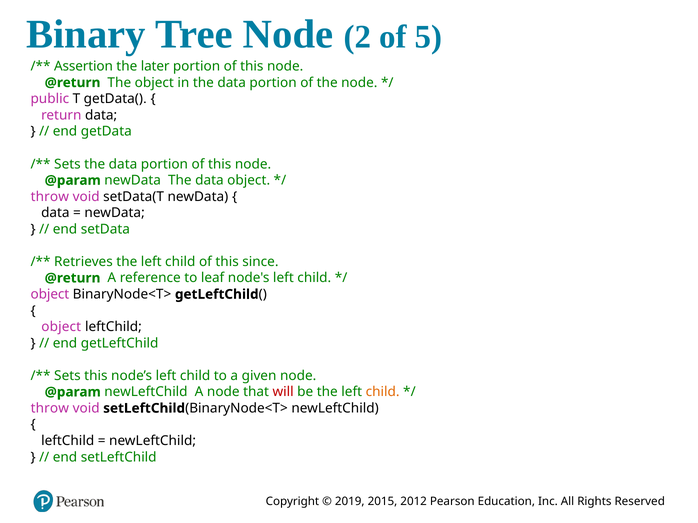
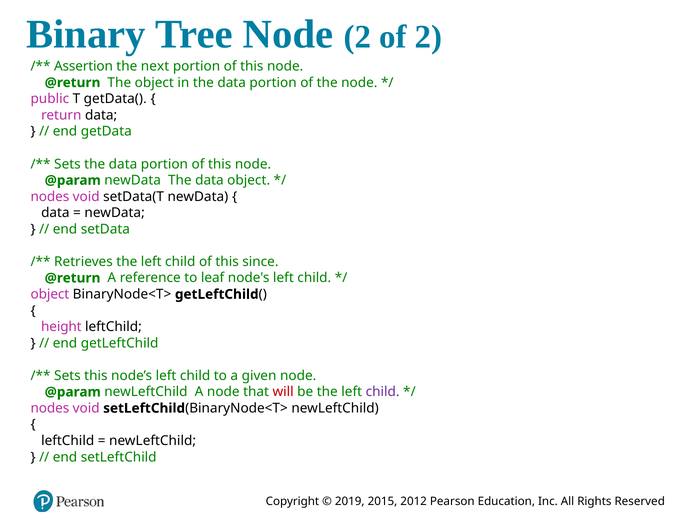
of 5: 5 -> 2 (429, 37)
later: later -> next (155, 66)
throw: throw -> nodes (50, 197)
object: object -> height (61, 327)
child colour: orange -> purple (383, 392)
throw: throw -> nodes (50, 409)
